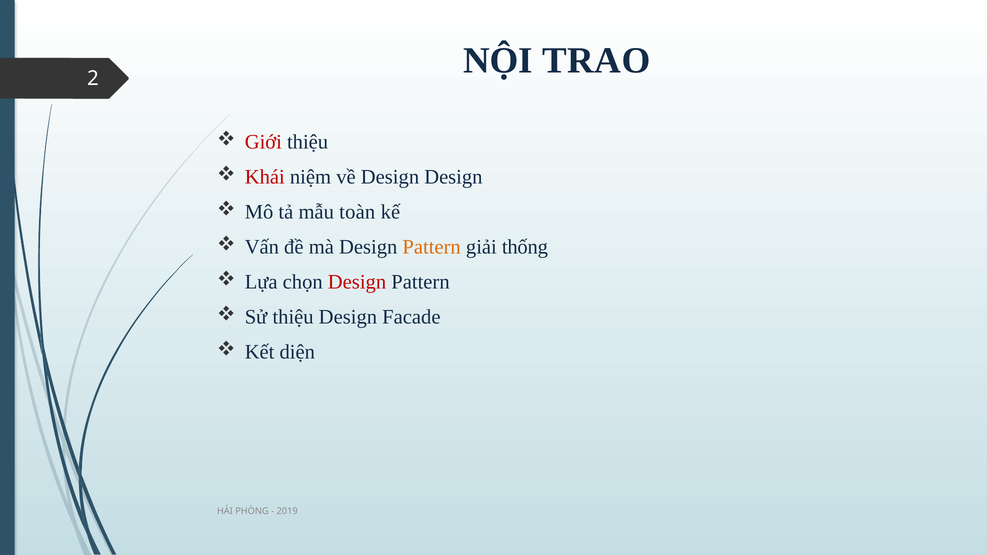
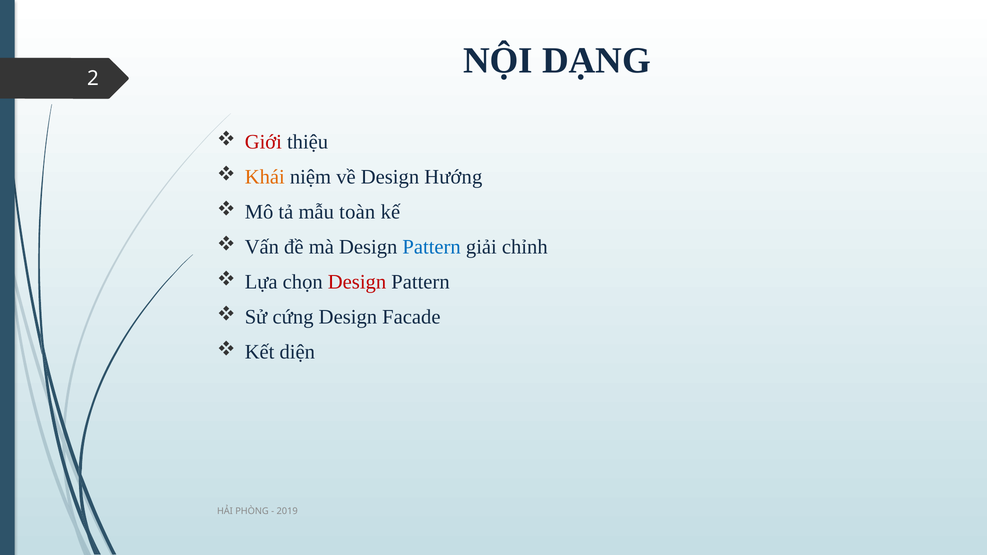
TRAO: TRAO -> DẠNG (597, 61)
Khái colour: red -> orange (265, 177)
Design Design: Design -> Hướng (453, 177)
Pattern colour: orange -> blue (432, 247)
thống: thống -> chỉnh (525, 247)
Sử thiệu: thiệu -> cứng (293, 317)
